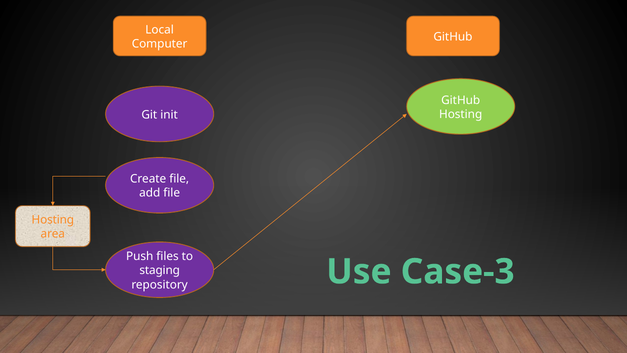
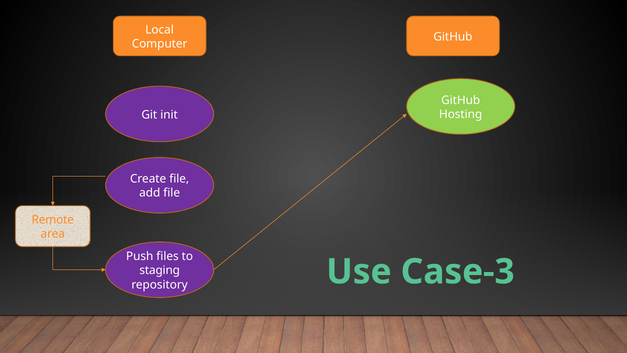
Hosting: Hosting -> Remote (53, 220)
